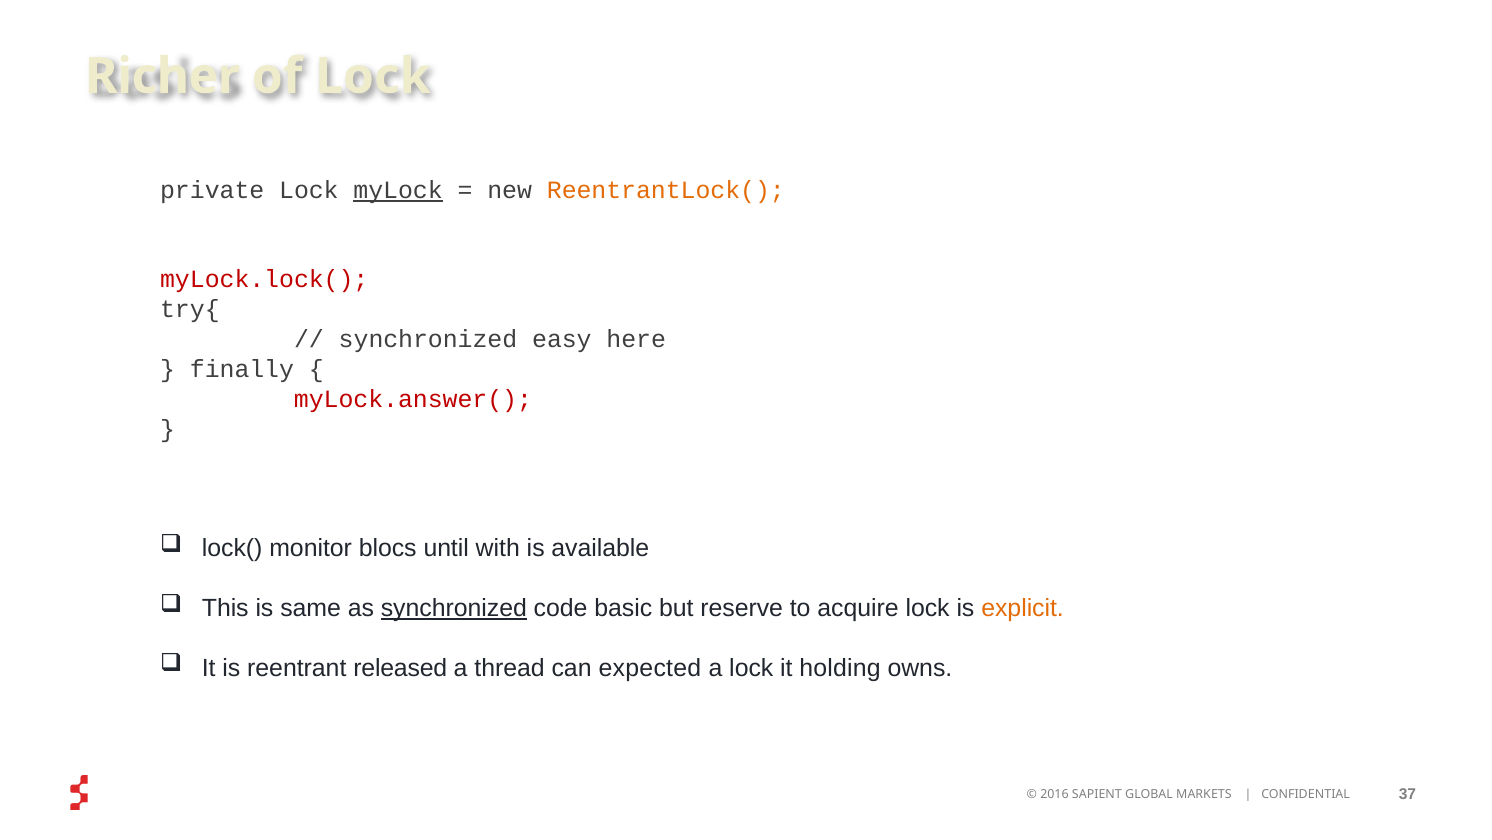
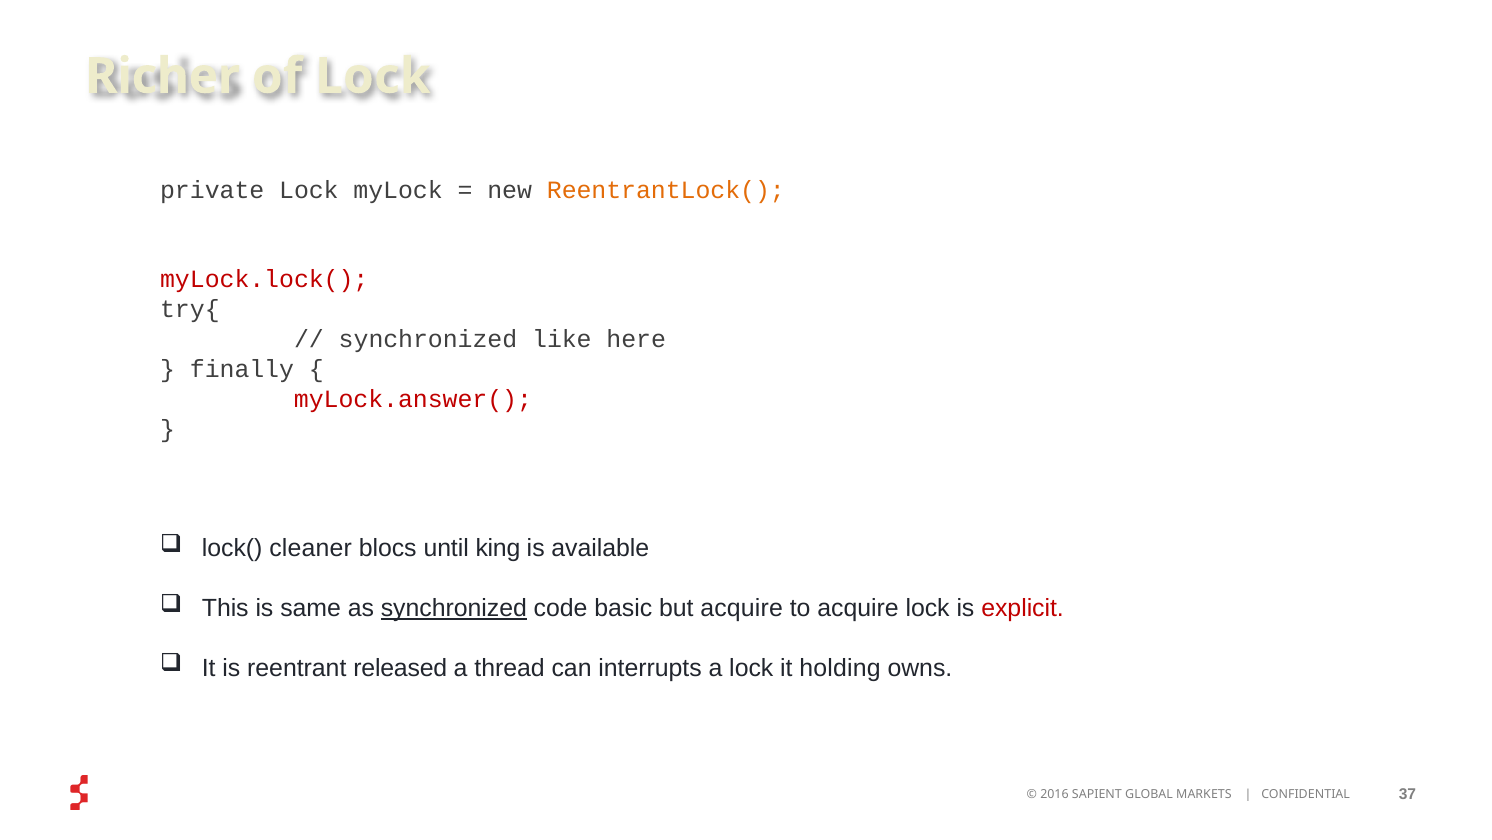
myLock underline: present -> none (398, 190)
easy: easy -> like (562, 339)
monitor: monitor -> cleaner (311, 548)
with: with -> king (498, 548)
but reserve: reserve -> acquire (742, 608)
explicit colour: orange -> red (1023, 608)
expected: expected -> interrupts (650, 667)
